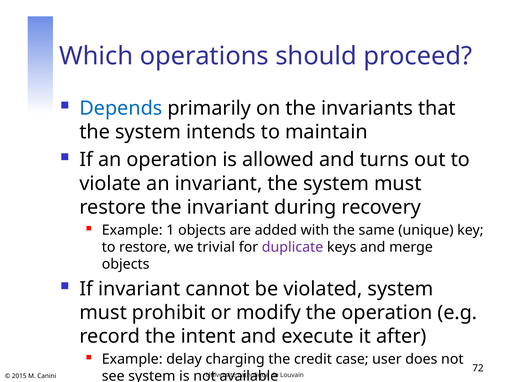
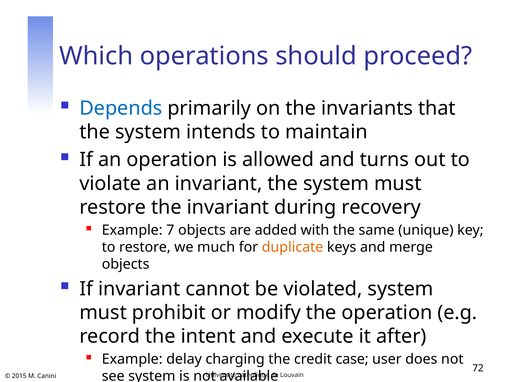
1: 1 -> 7 (170, 230)
trivial: trivial -> much (216, 247)
duplicate colour: purple -> orange (293, 247)
